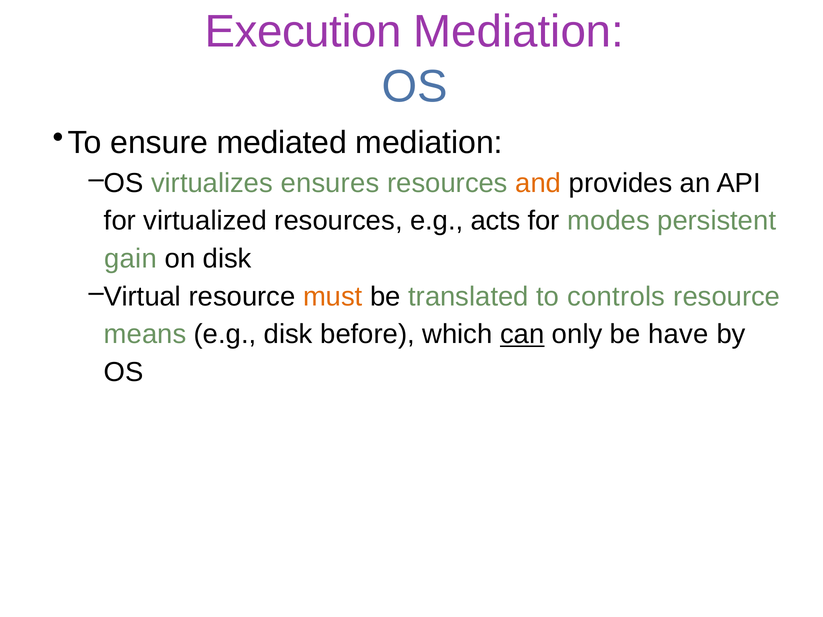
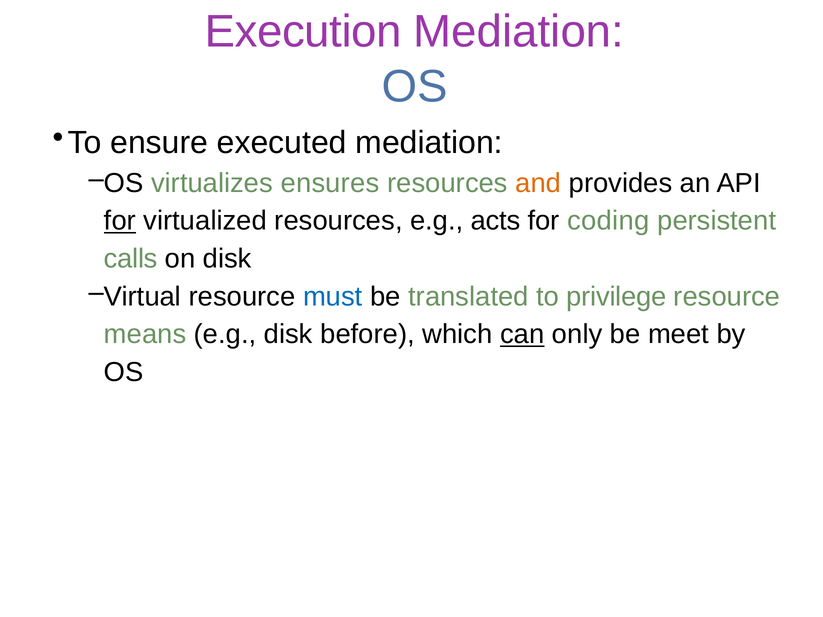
mediated: mediated -> executed (282, 143)
for underline: none -> present (120, 221)
modes: modes -> coding (608, 221)
gain: gain -> calls (131, 259)
must colour: orange -> blue (333, 297)
controls: controls -> privilege (616, 297)
have: have -> meet (679, 334)
